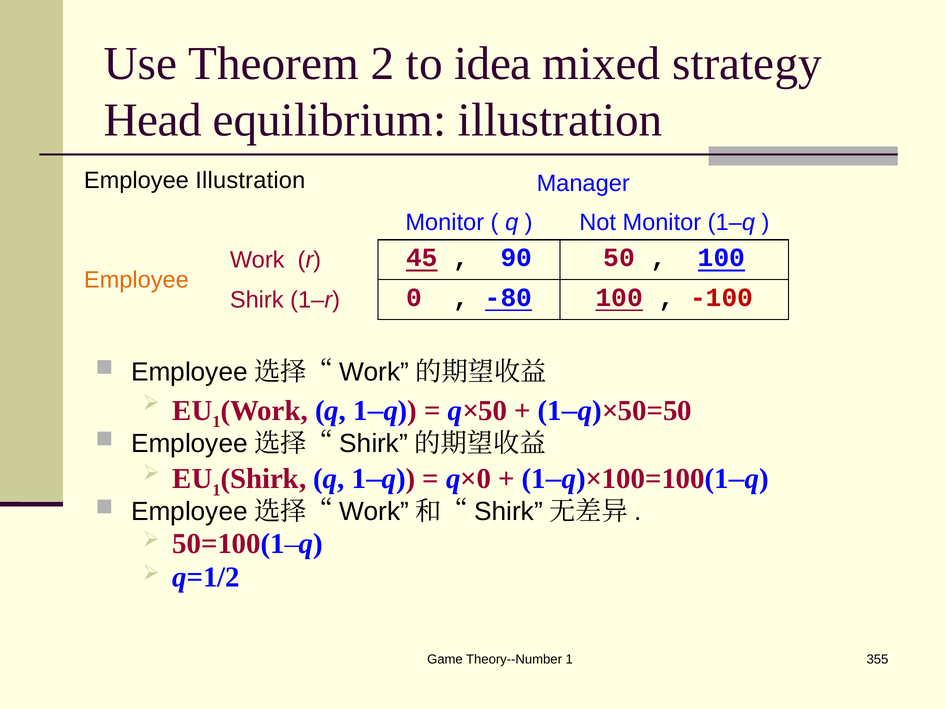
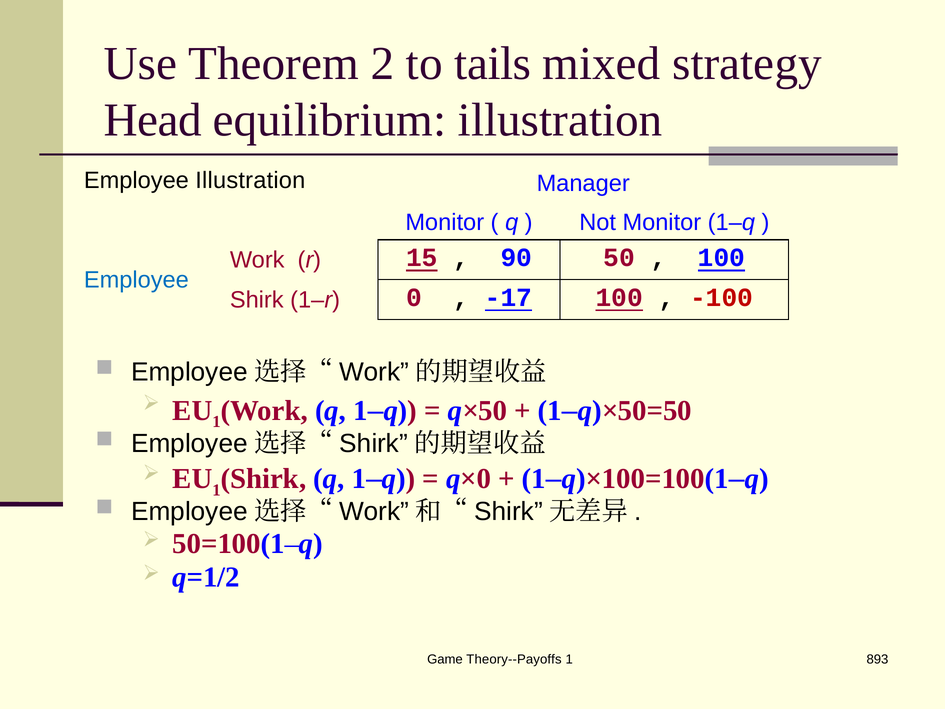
idea: idea -> tails (493, 63)
45: 45 -> 15 (422, 258)
Employee colour: orange -> blue (136, 280)
-80: -80 -> -17 (508, 297)
Theory--Number: Theory--Number -> Theory--Payoffs (514, 659)
355: 355 -> 893 (877, 659)
